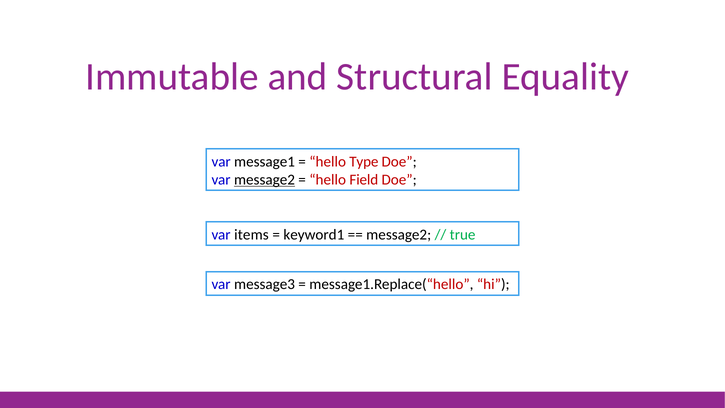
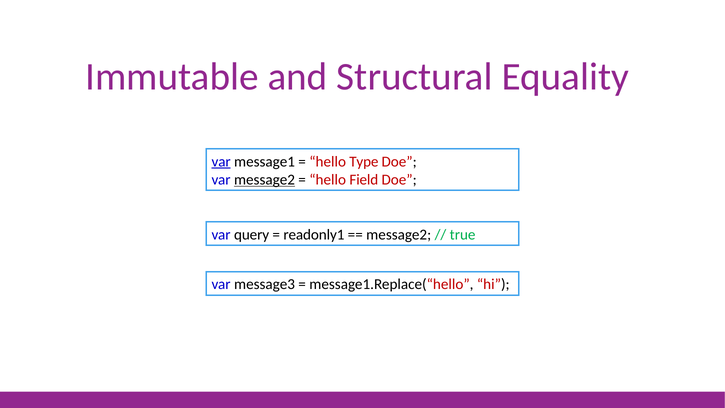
var underline: none -> present (221, 162)
items: items -> query (252, 234)
keyword1: keyword1 -> readonly1 (314, 234)
